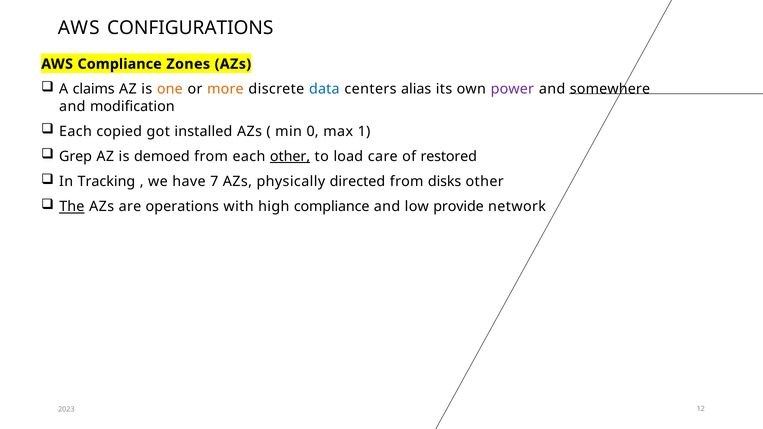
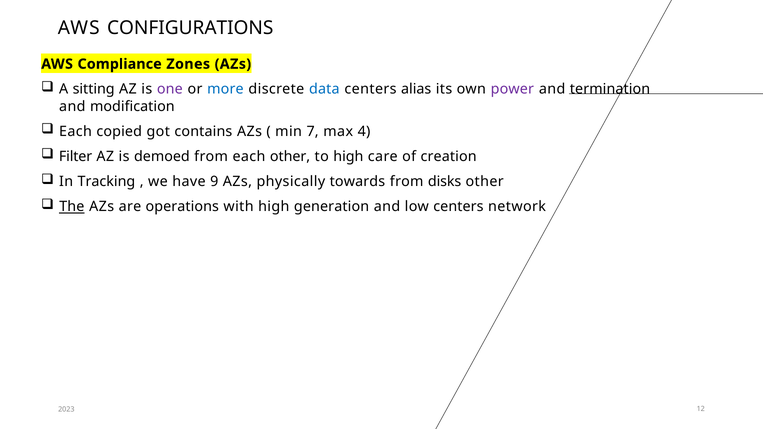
claims: claims -> sitting (94, 89)
one colour: orange -> purple (170, 89)
more colour: orange -> blue (225, 89)
somewhere: somewhere -> termination (610, 89)
installed: installed -> contains (203, 131)
0: 0 -> 7 (313, 131)
1: 1 -> 4 (364, 131)
Grep: Grep -> Filter (76, 157)
other underline: present -> none (290, 157)
to load: load -> high (348, 157)
restored: restored -> creation (449, 157)
7: 7 -> 9 (214, 182)
directed: directed -> towards (357, 182)
high compliance: compliance -> generation (332, 207)
low provide: provide -> centers (458, 207)
